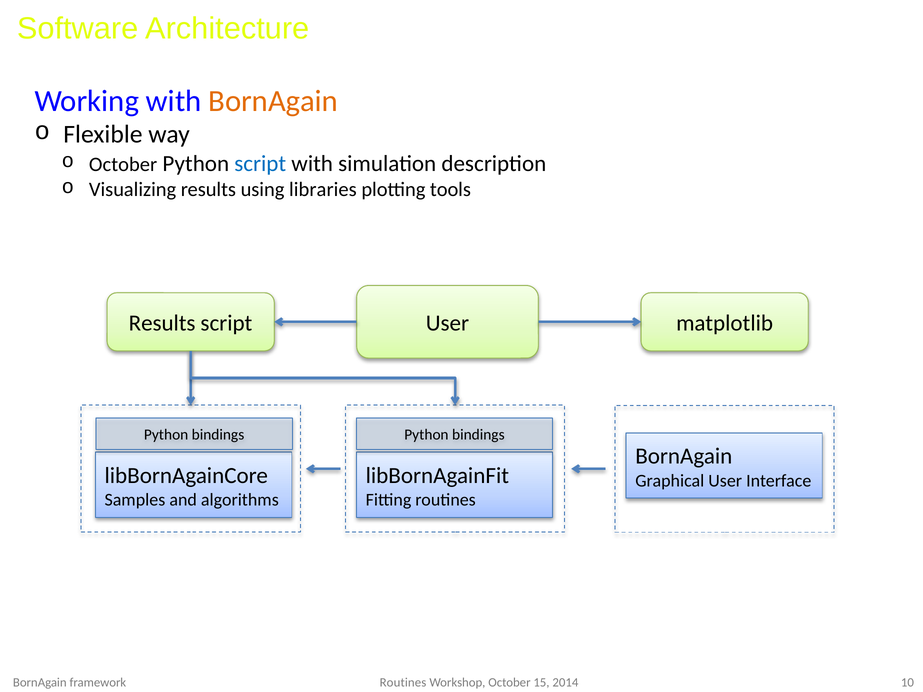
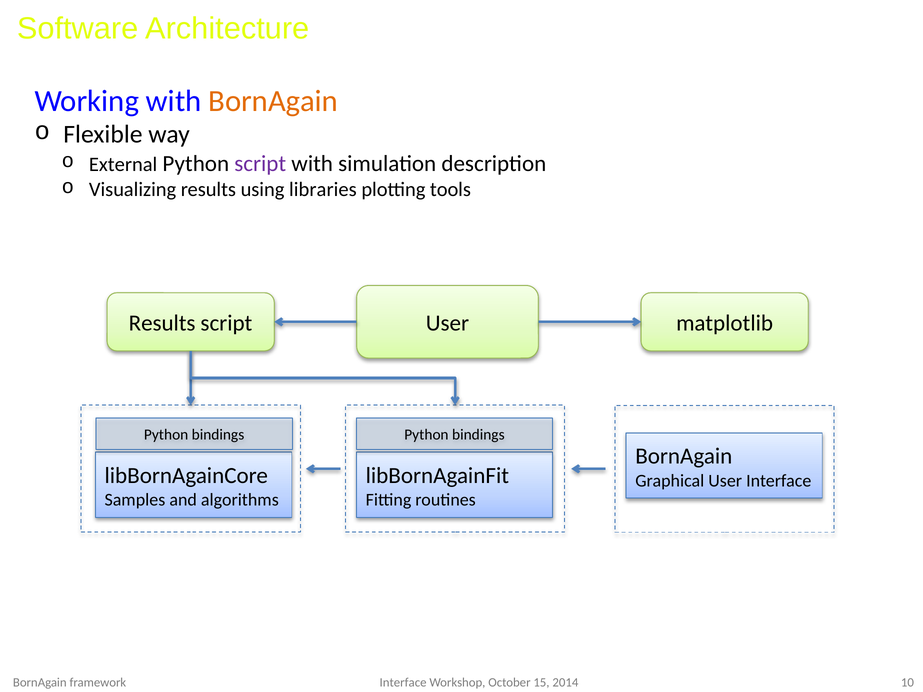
October: October -> External (123, 164)
script colour: blue -> purple (260, 164)
framework Routines: Routines -> Interface (403, 683)
